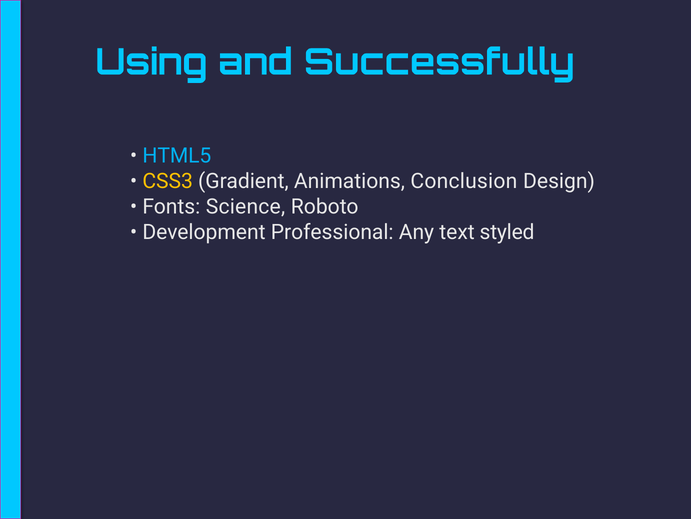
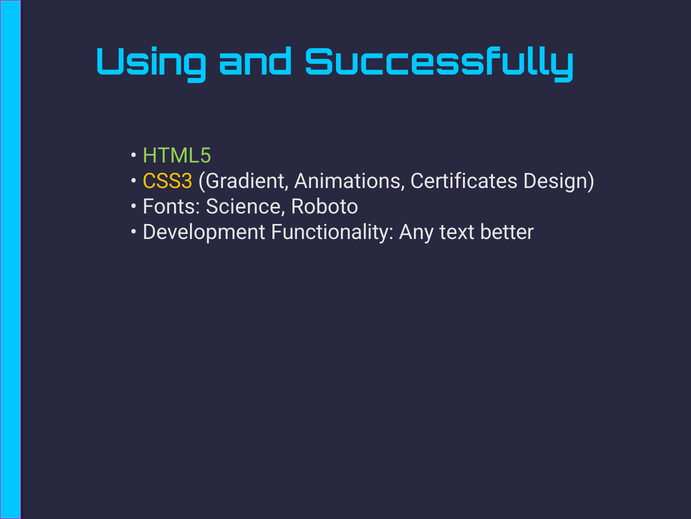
HTML5 colour: light blue -> light green (177, 156)
Conclusion: Conclusion -> Certificates (464, 181)
Professional: Professional -> Functionality (332, 232)
styled: styled -> better (507, 232)
